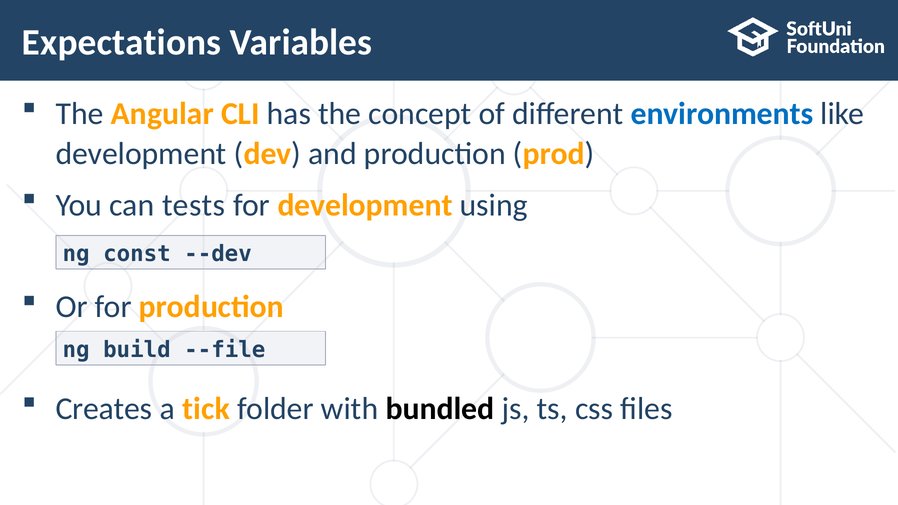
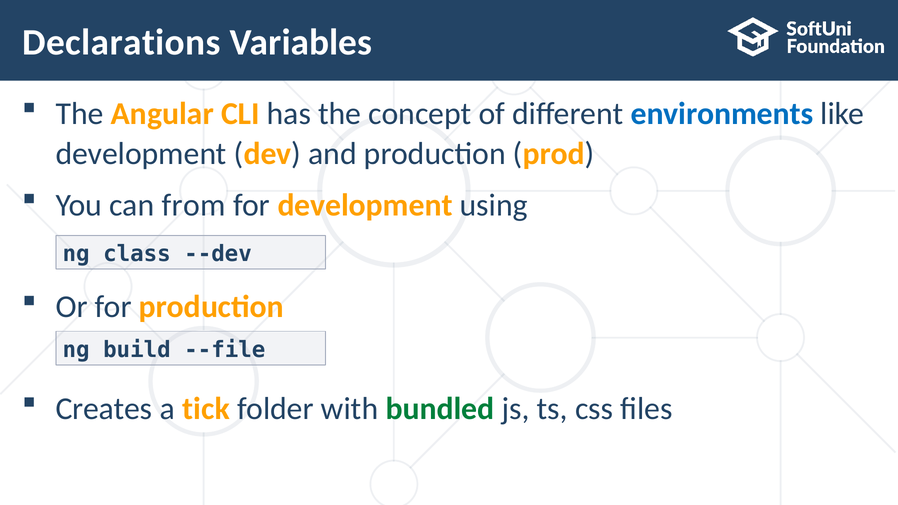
Expectations: Expectations -> Declarations (121, 43)
tests: tests -> from (194, 205)
const: const -> class (137, 254)
bundled colour: black -> green (440, 409)
